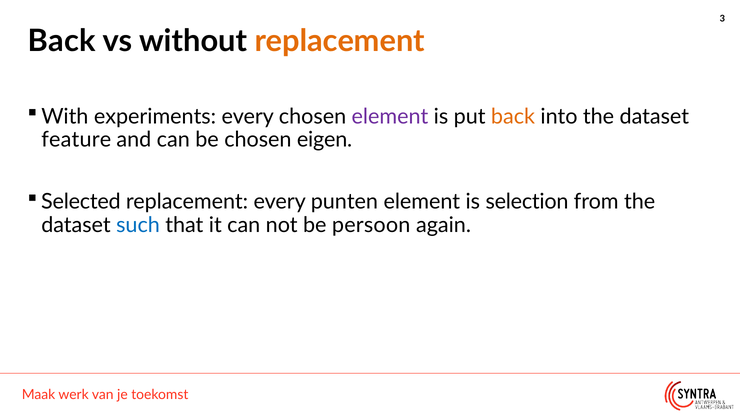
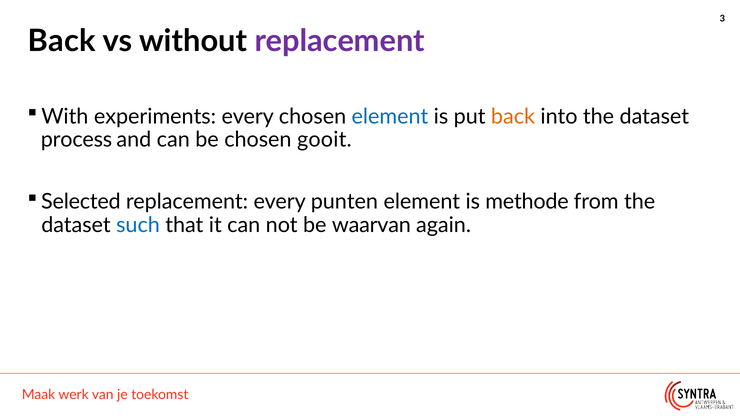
replacement colour: orange -> purple (340, 41)
element colour: purple -> blue (390, 117)
feature: feature -> process (76, 140)
eigen: eigen -> gooit (324, 140)
selection: selection -> methode (527, 202)
persoon: persoon -> waarvan (371, 225)
